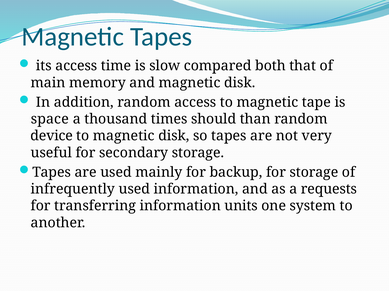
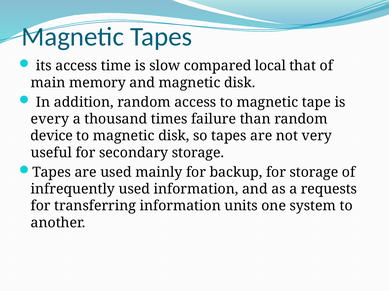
both: both -> local (270, 66)
space: space -> every (50, 119)
should: should -> failure (214, 119)
